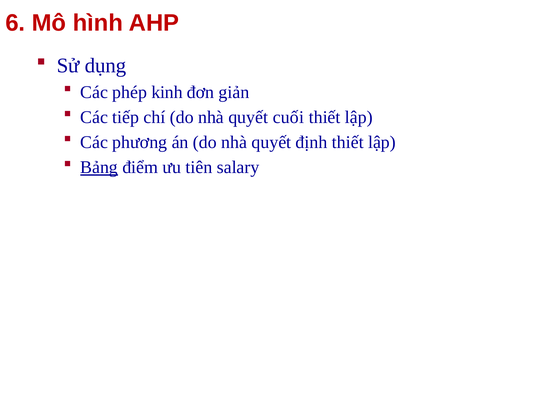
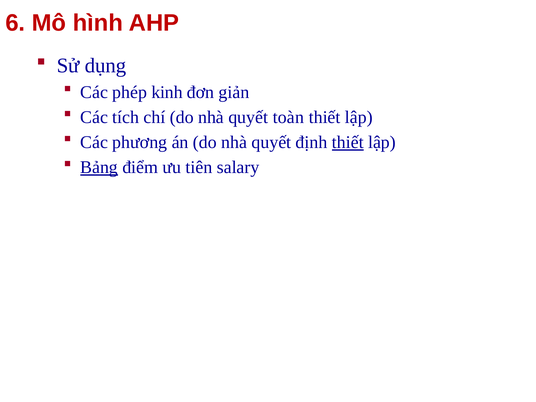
tiếp: tiếp -> tích (126, 117)
cuối: cuối -> toàn (288, 117)
thiết underline: none -> present (348, 142)
